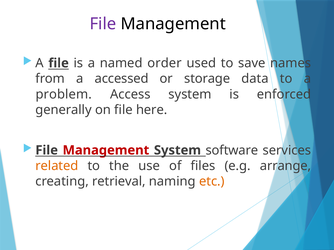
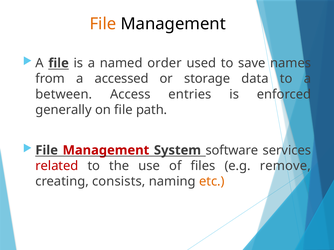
File colour: purple -> orange (103, 24)
problem: problem -> between (64, 94)
Access system: system -> entries (190, 94)
here: here -> path (152, 110)
related colour: orange -> red (57, 166)
arrange: arrange -> remove (285, 166)
retrieval: retrieval -> consists (119, 182)
